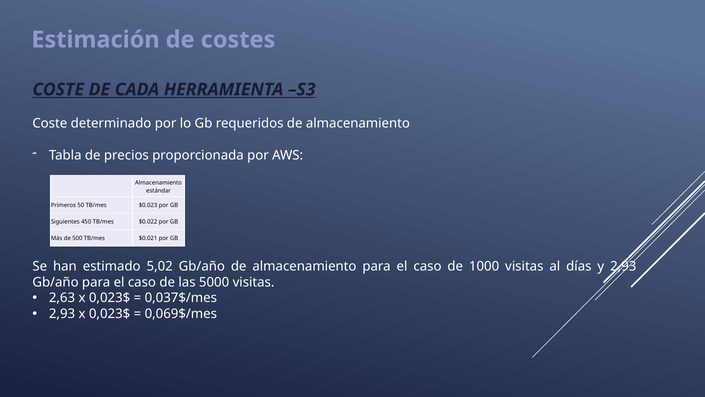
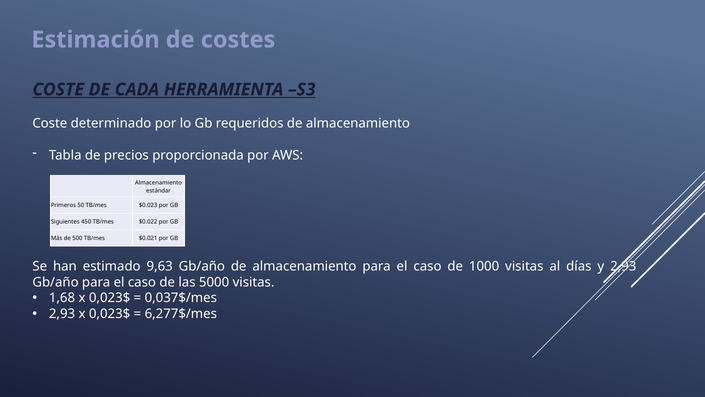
5,02: 5,02 -> 9,63 (160, 266)
2,63: 2,63 -> 1,68 (62, 298)
0,069$/mes: 0,069$/mes -> 6,277$/mes (181, 314)
